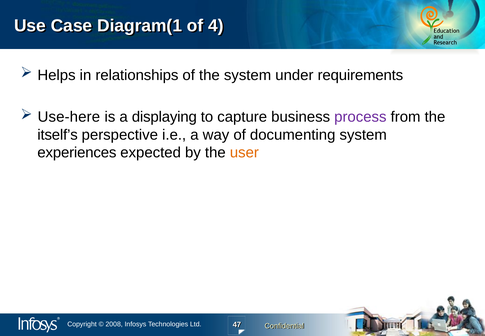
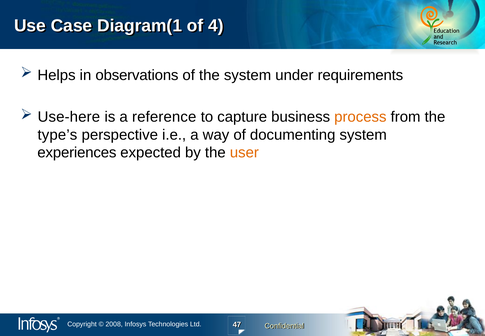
relationships: relationships -> observations (137, 75)
displaying: displaying -> reference (164, 117)
process colour: purple -> orange (360, 117)
itself’s: itself’s -> type’s (57, 135)
